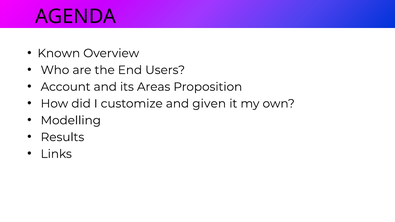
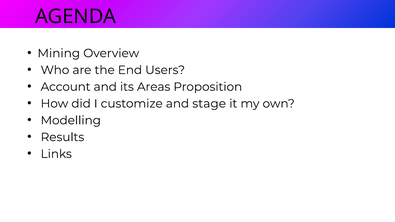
Known: Known -> Mining (59, 53)
given: given -> stage (209, 104)
